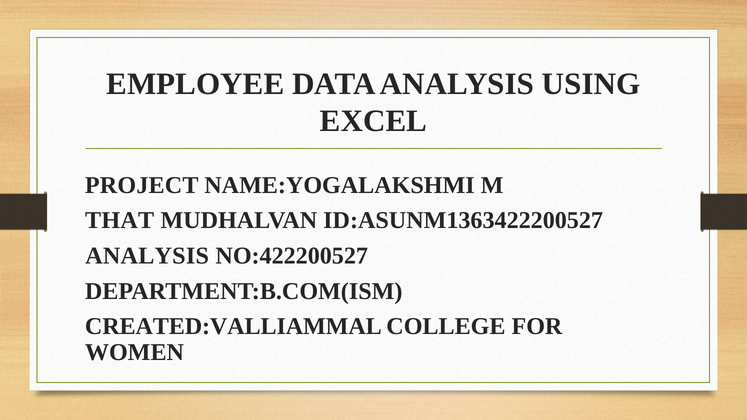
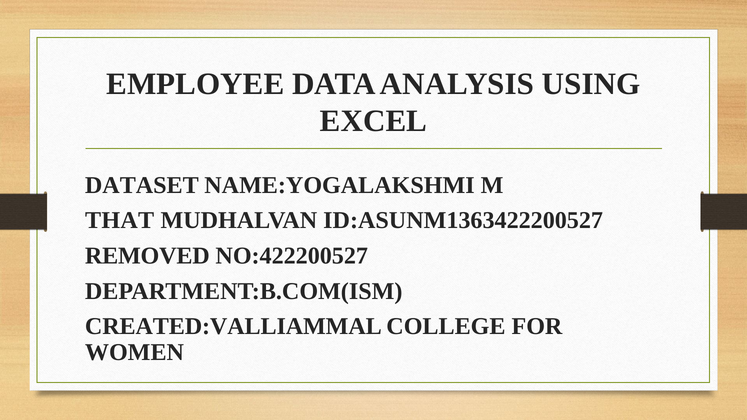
PROJECT: PROJECT -> DATASET (142, 185)
ANALYSIS: ANALYSIS -> REMOVED (147, 256)
